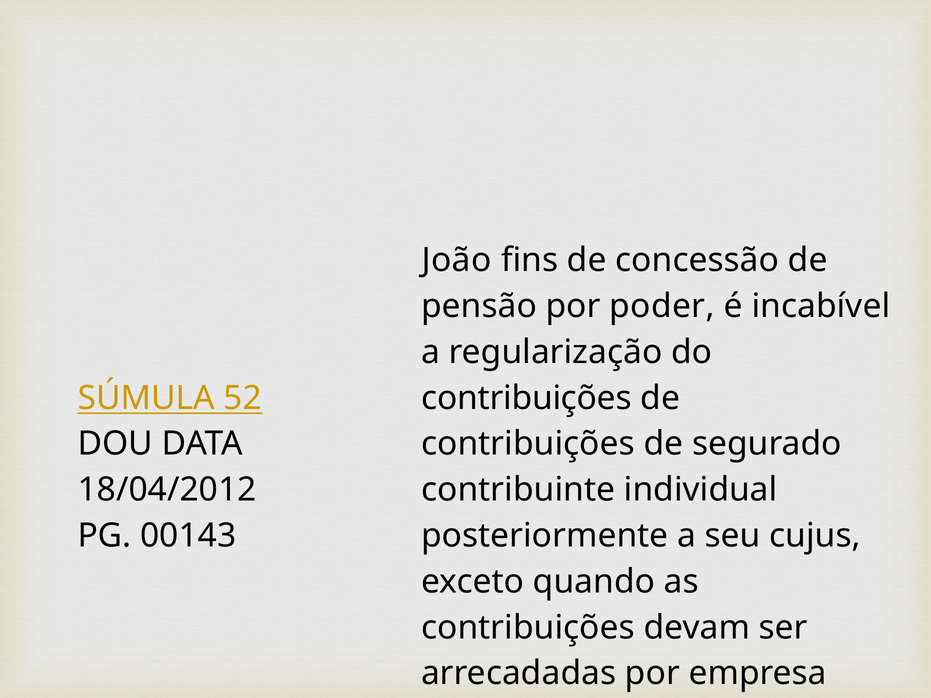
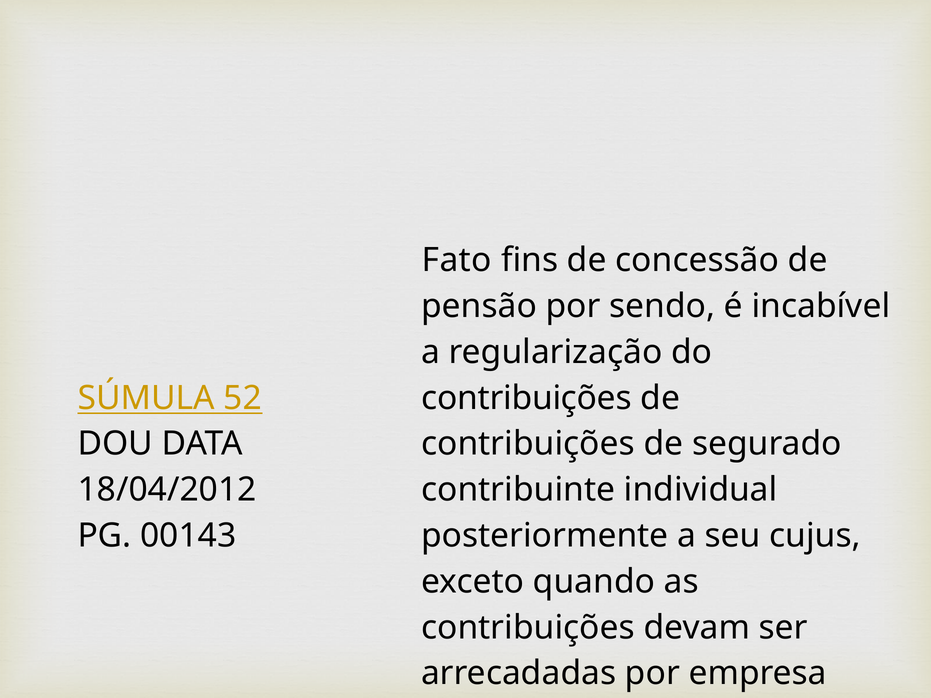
João: João -> Fato (457, 260)
poder: poder -> sendo (662, 306)
